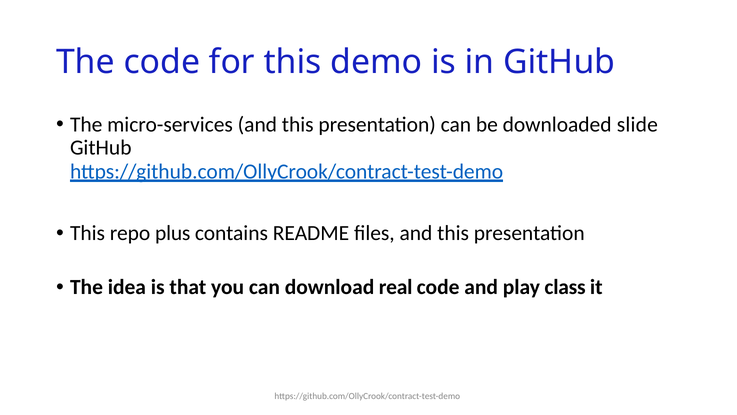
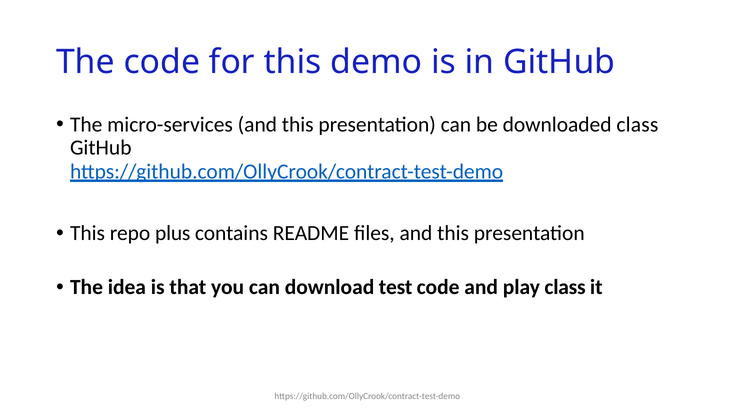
downloaded slide: slide -> class (637, 125)
real: real -> test (396, 287)
